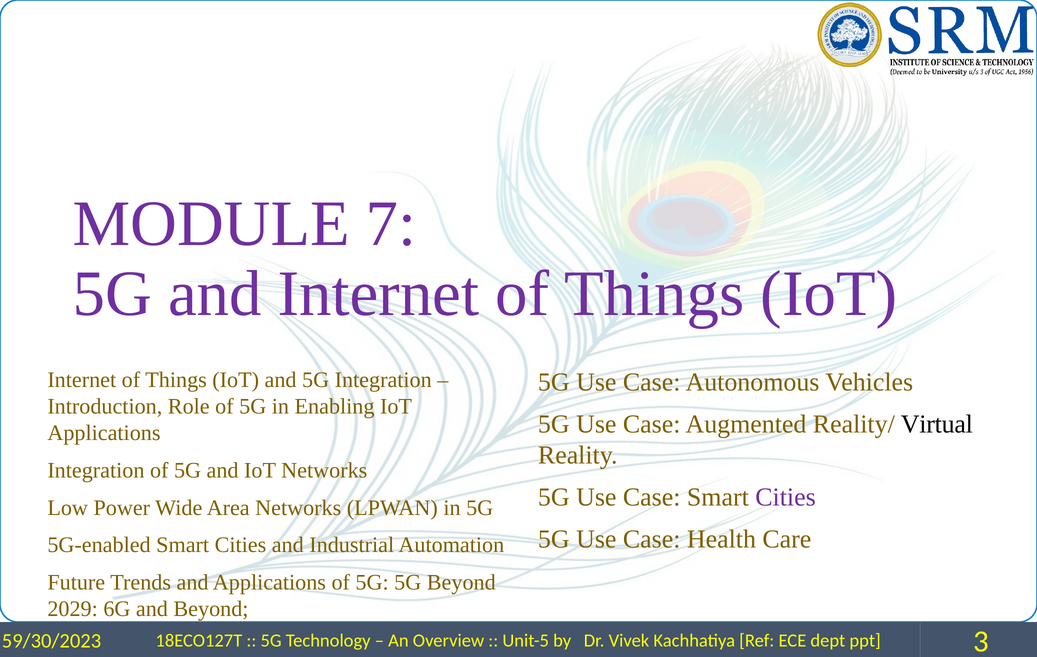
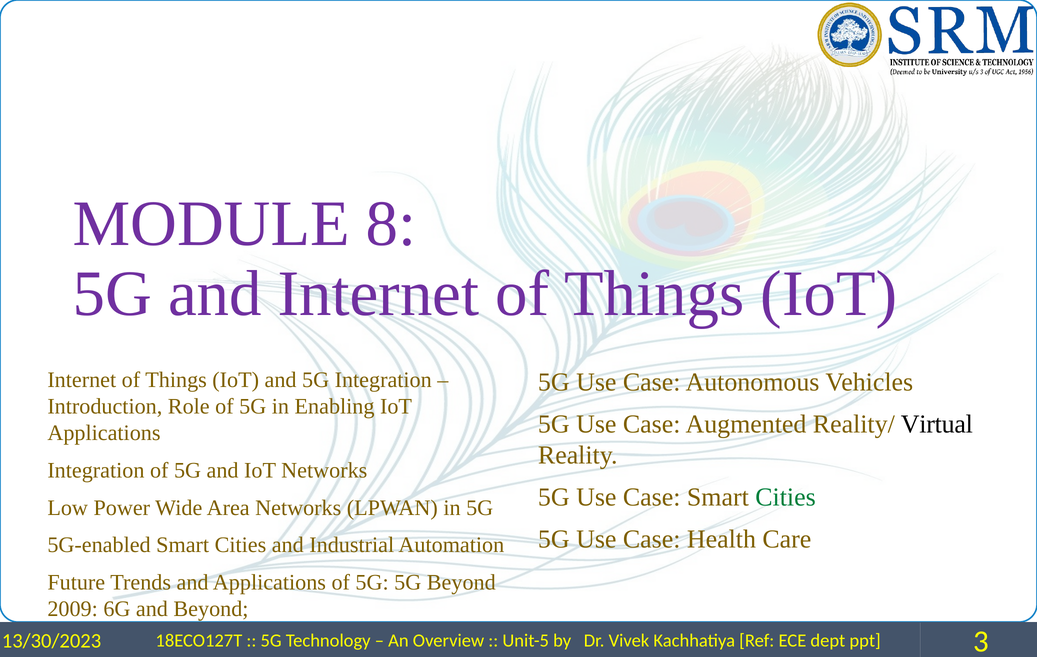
7: 7 -> 8 (391, 224)
Cities colour: purple -> green (786, 497)
2029: 2029 -> 2009 (73, 609)
59/30/2023: 59/30/2023 -> 13/30/2023 (52, 641)
